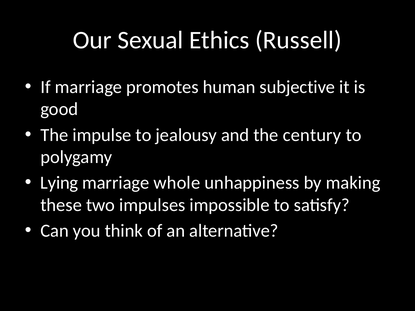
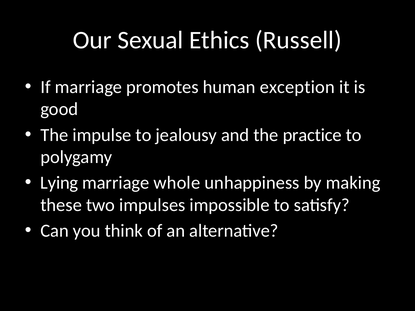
subjective: subjective -> exception (297, 87)
century: century -> practice (312, 135)
